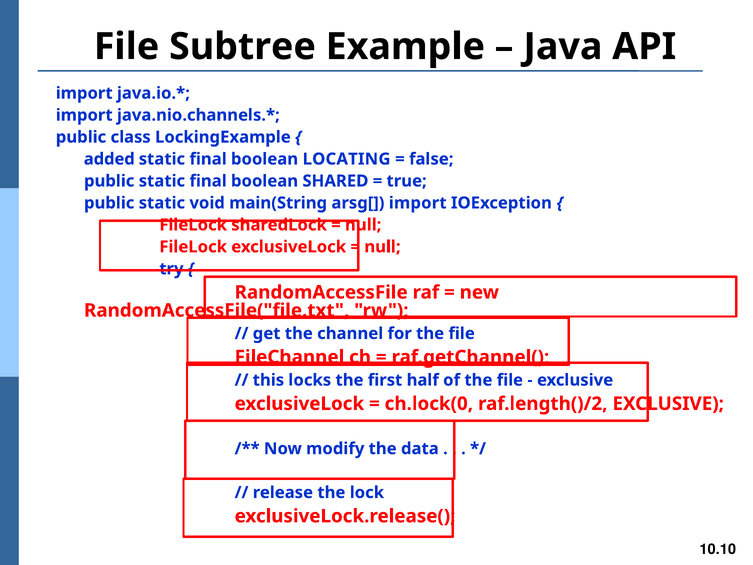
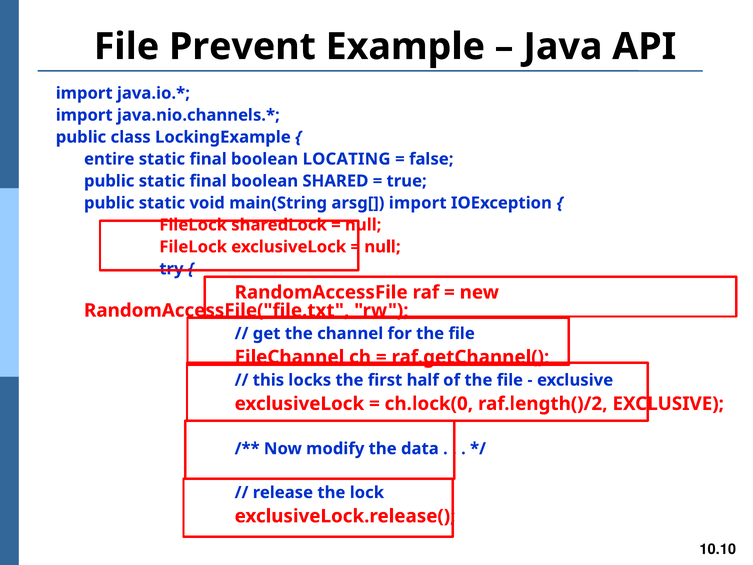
Subtree: Subtree -> Prevent (242, 47)
added: added -> entire (109, 159)
